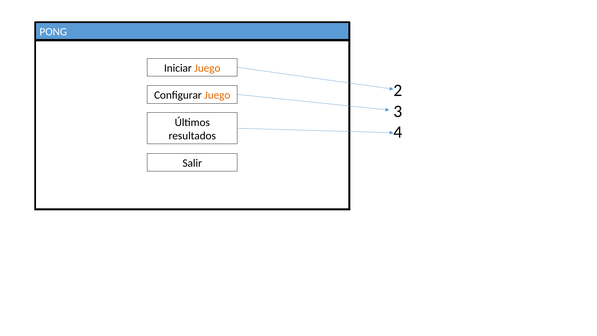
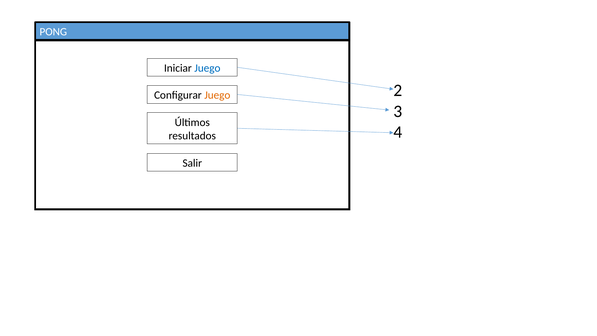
Juego colour: orange -> blue (207, 68)
